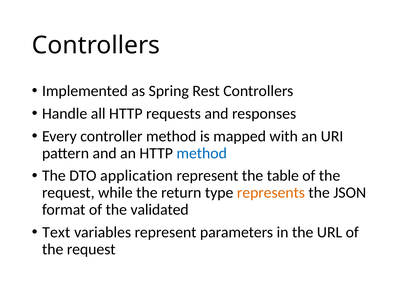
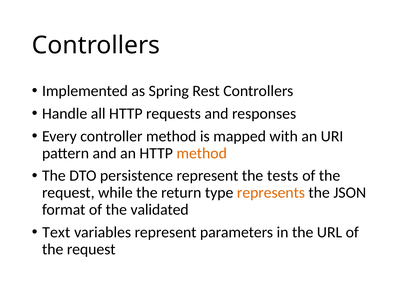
method colour: blue -> orange (202, 154)
application: application -> persistence (137, 176)
table: table -> tests (283, 176)
